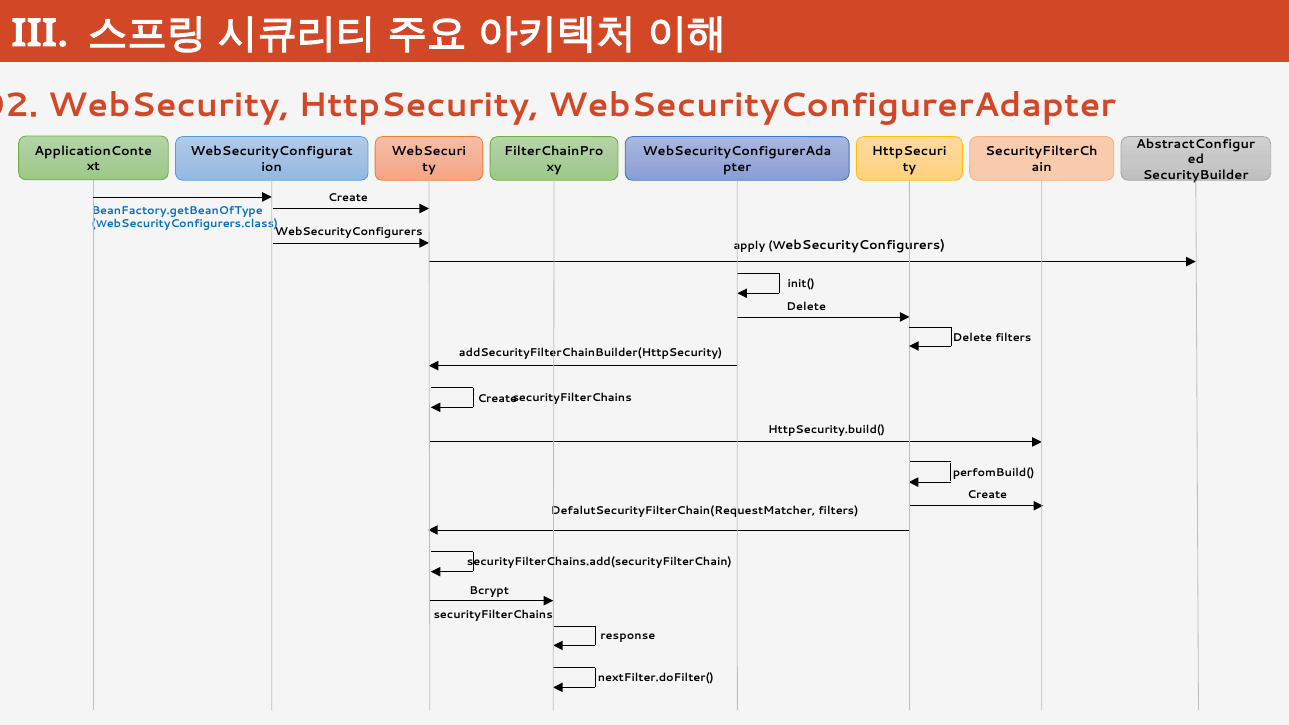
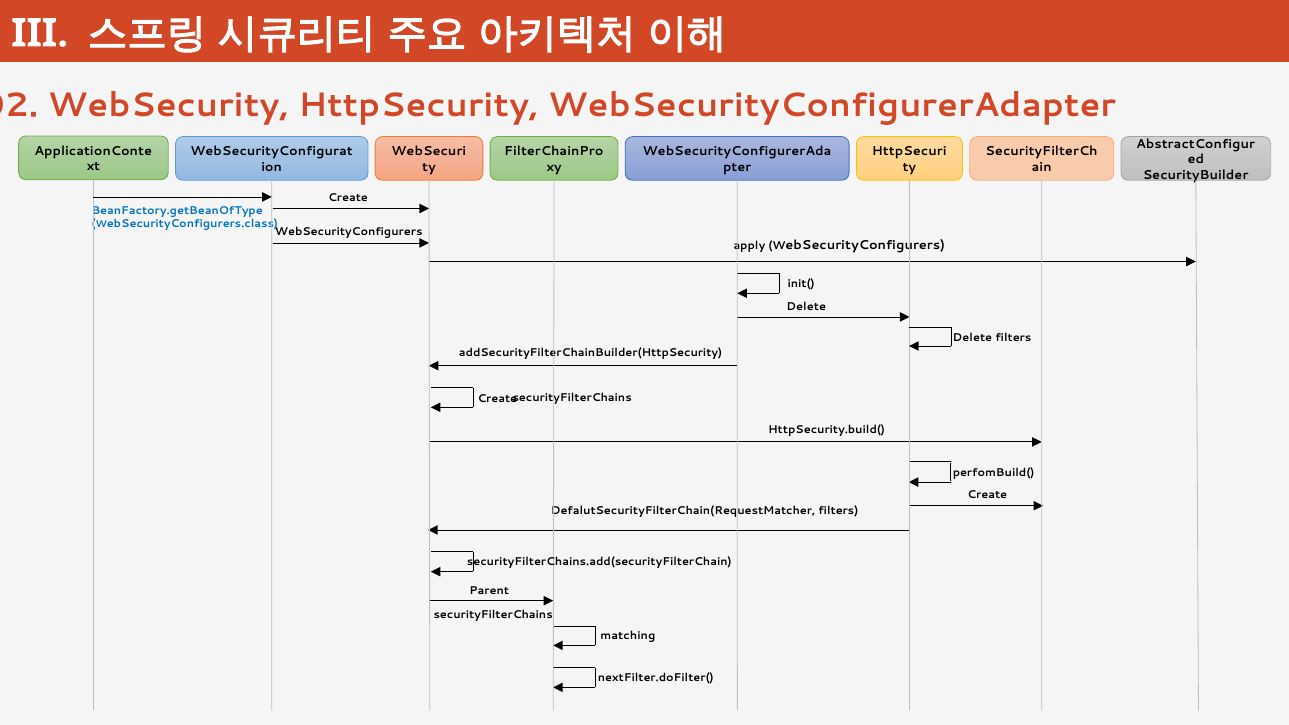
Bcrypt: Bcrypt -> Parent (489, 591)
response: response -> matching (628, 636)
